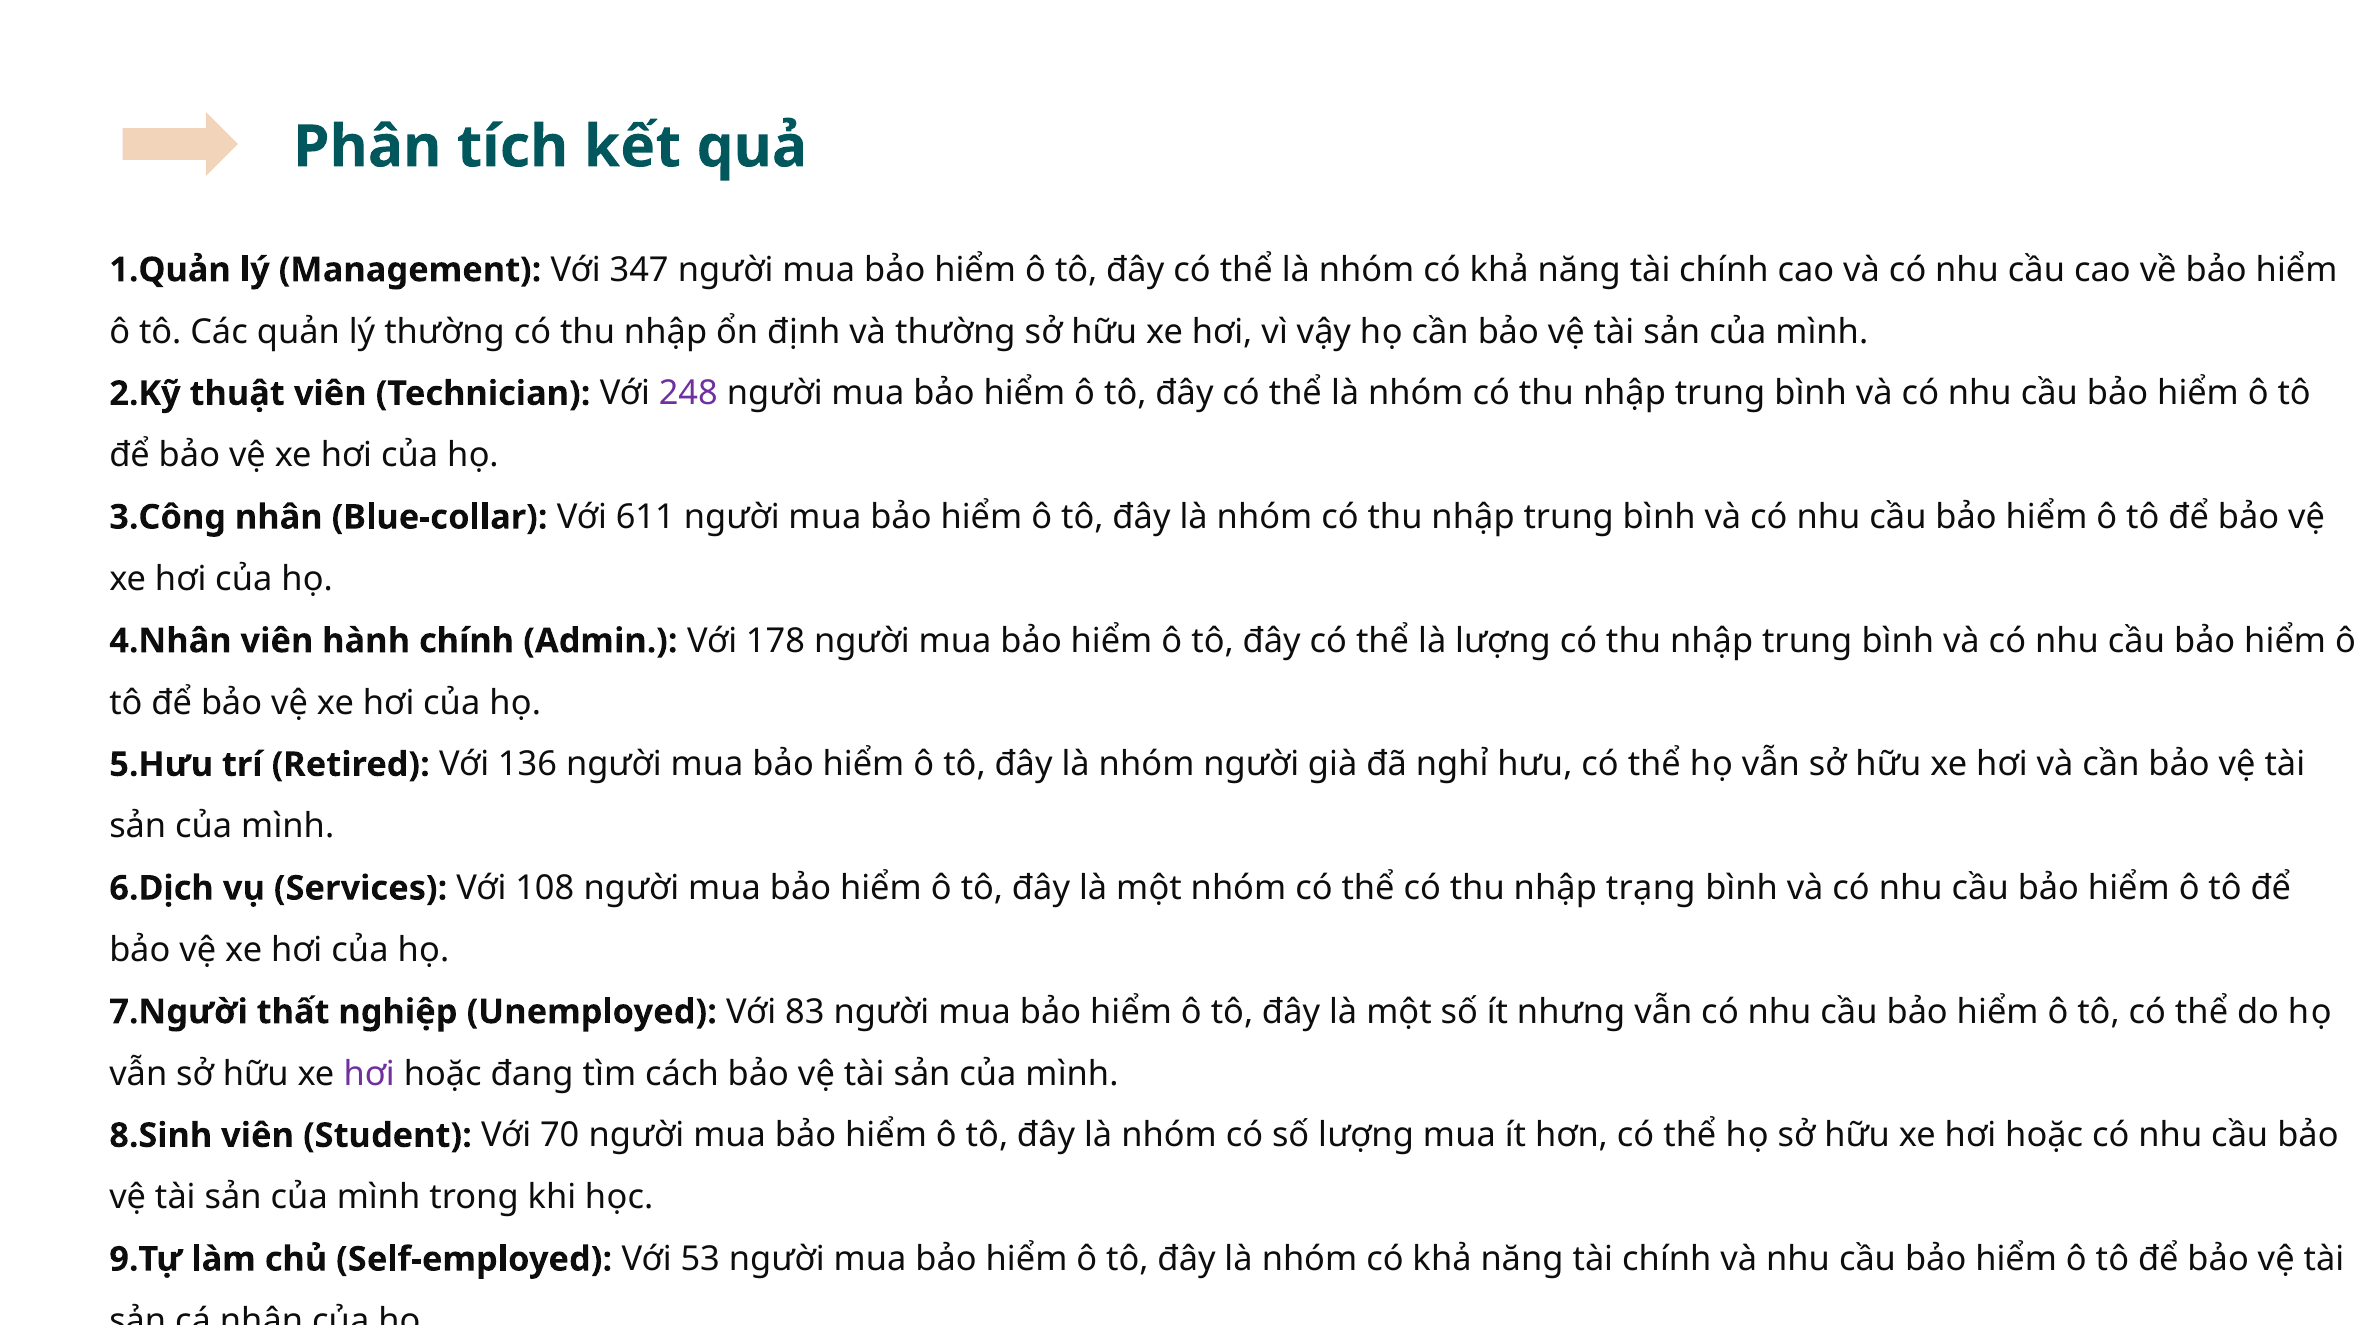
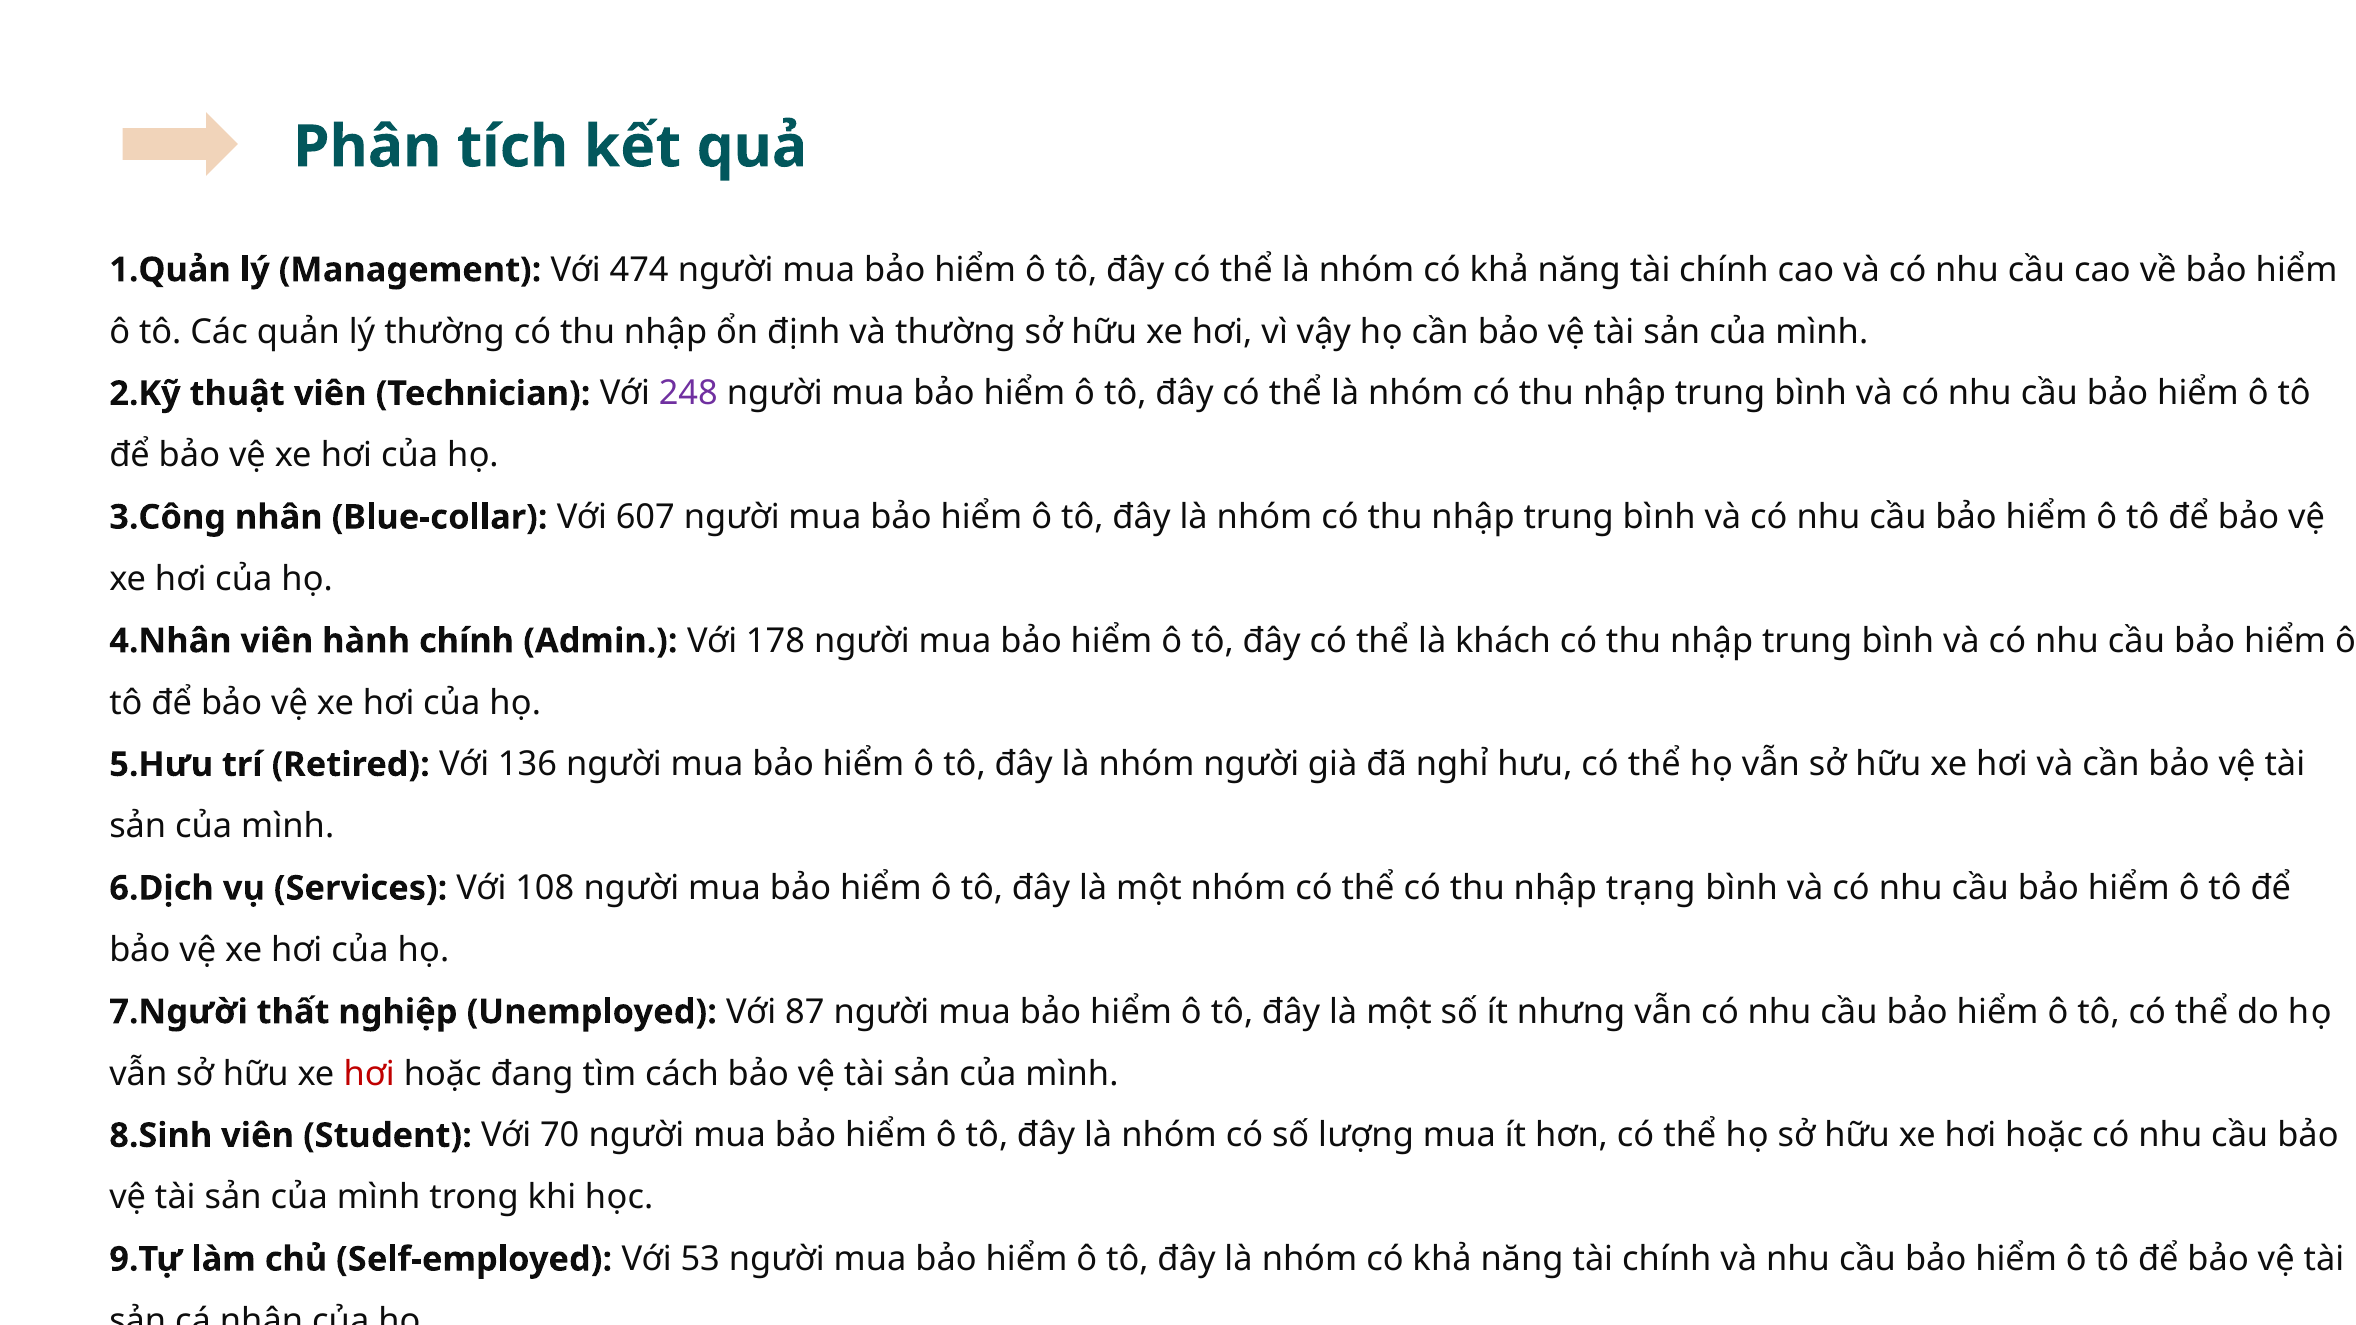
347: 347 -> 474 (639, 270)
611: 611 -> 607 (645, 517)
là lượng: lượng -> khách (1503, 641)
83: 83 -> 87 (805, 1012)
hơi colour: purple -> red (369, 1074)
